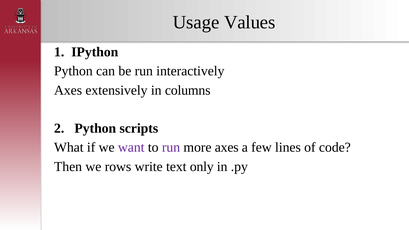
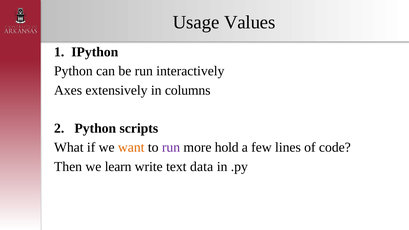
want colour: purple -> orange (131, 148)
more axes: axes -> hold (227, 148)
rows: rows -> learn (118, 167)
only: only -> data (202, 167)
